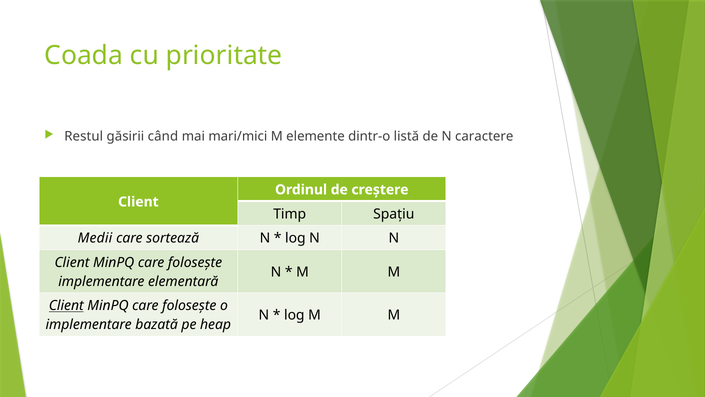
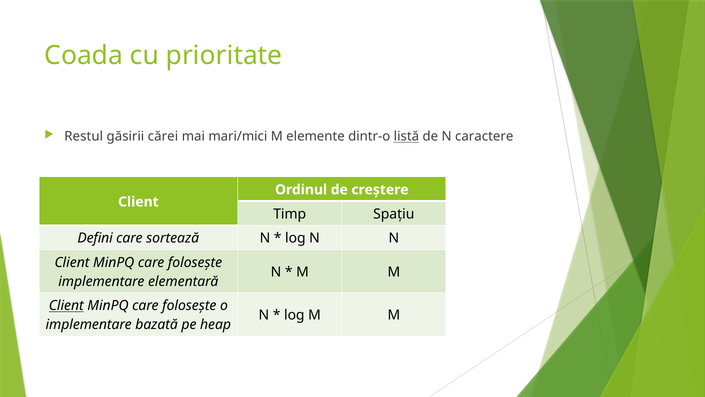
când: când -> cărei (163, 136)
listă underline: none -> present (406, 136)
Medii: Medii -> Defini (95, 238)
